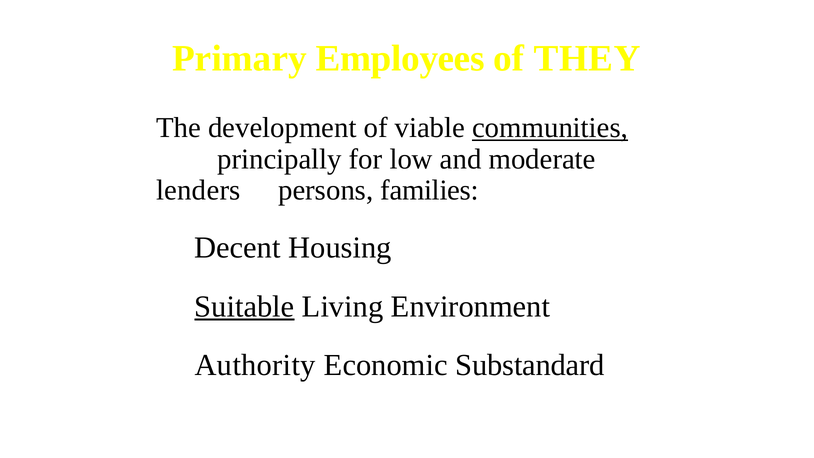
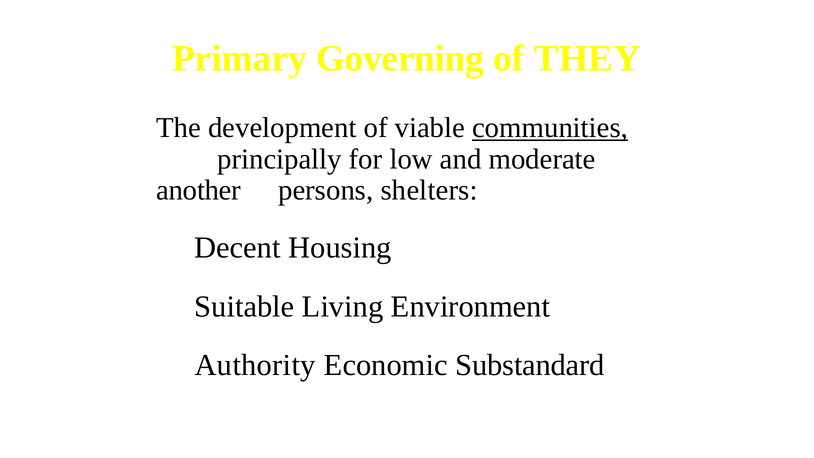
Employees: Employees -> Governing (400, 59)
lenders: lenders -> another (199, 190)
families: families -> shelters (429, 190)
Suitable underline: present -> none (244, 306)
